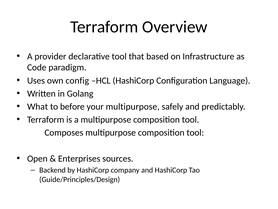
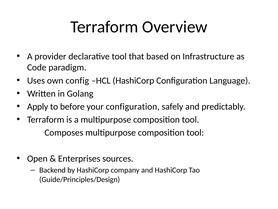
What: What -> Apply (38, 106)
your multipurpose: multipurpose -> configuration (133, 106)
